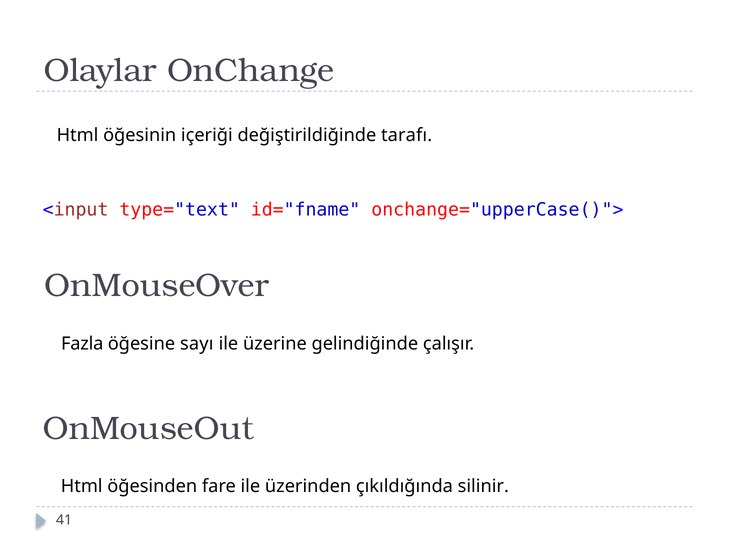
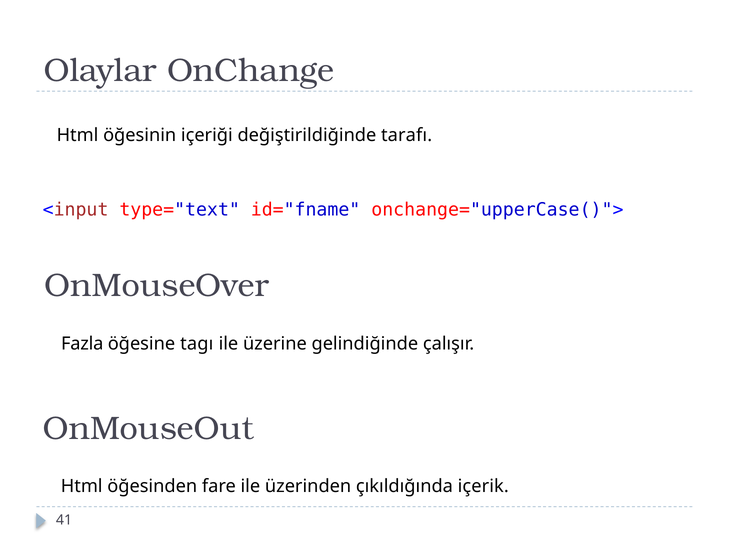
sayı: sayı -> tagı (197, 344)
silinir: silinir -> içerik (483, 486)
